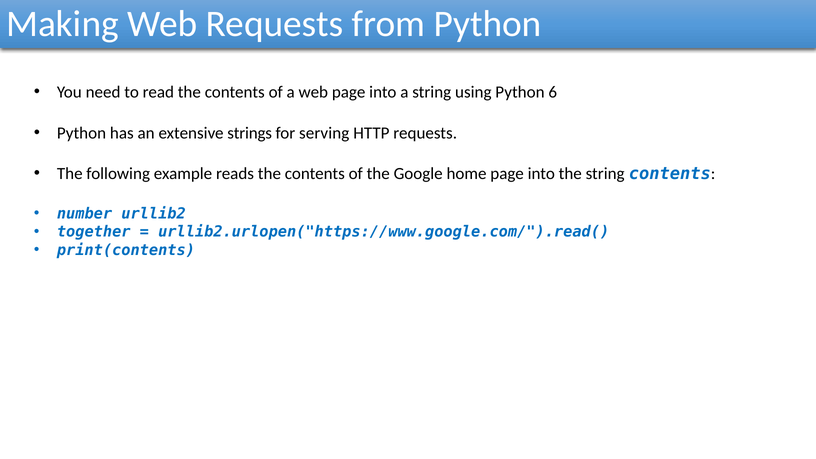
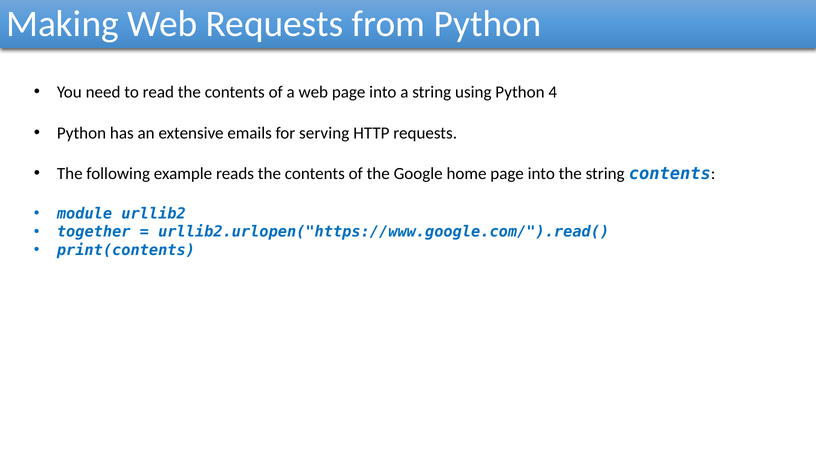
6: 6 -> 4 (553, 92)
strings: strings -> emails (250, 133)
number: number -> module (85, 214)
